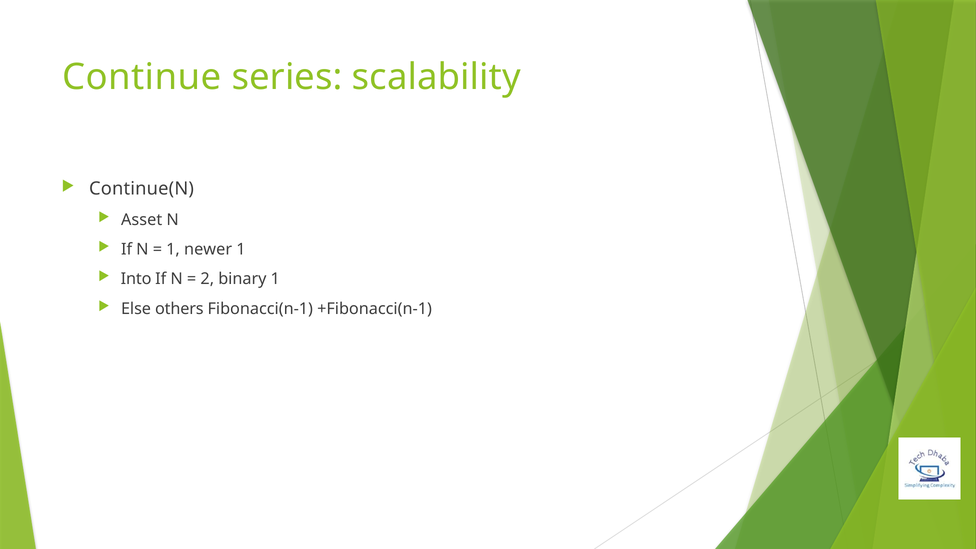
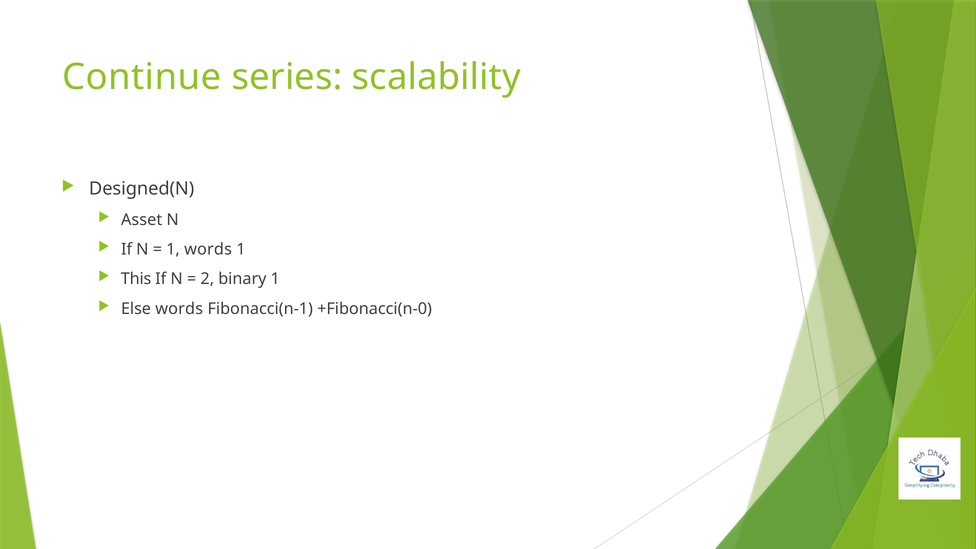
Continue(N: Continue(N -> Designed(N (142, 189)
1 newer: newer -> words (208, 249)
Into: Into -> This (136, 279)
Else others: others -> words (179, 309)
+Fibonacci(n-1: +Fibonacci(n-1 -> +Fibonacci(n-0 (375, 309)
